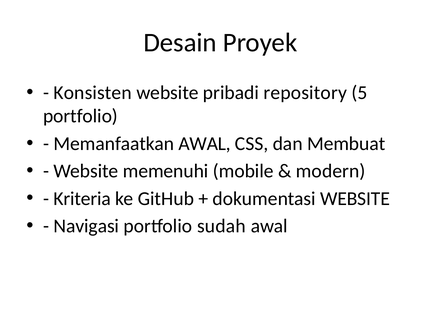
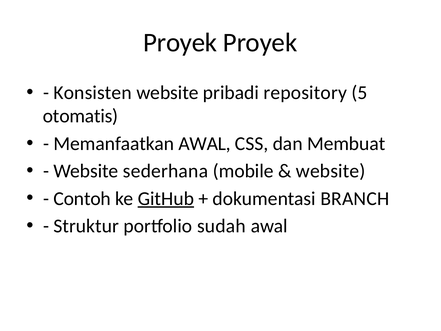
Desain: Desain -> Proyek (180, 43)
portfolio: portfolio -> otomatis (81, 116)
memenuhi: memenuhi -> sederhana (165, 171)
modern: modern -> website (331, 171)
Kriteria: Kriteria -> Contoh (82, 198)
GitHub underline: none -> present (166, 198)
dokumentasi WEBSITE: WEBSITE -> BRANCH (355, 198)
Navigasi: Navigasi -> Struktur (86, 226)
